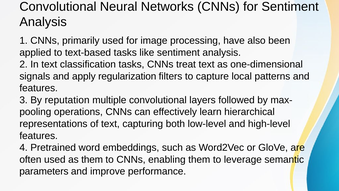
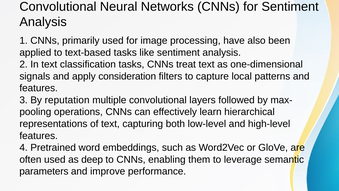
regularization: regularization -> consideration (127, 76)
as them: them -> deep (92, 159)
